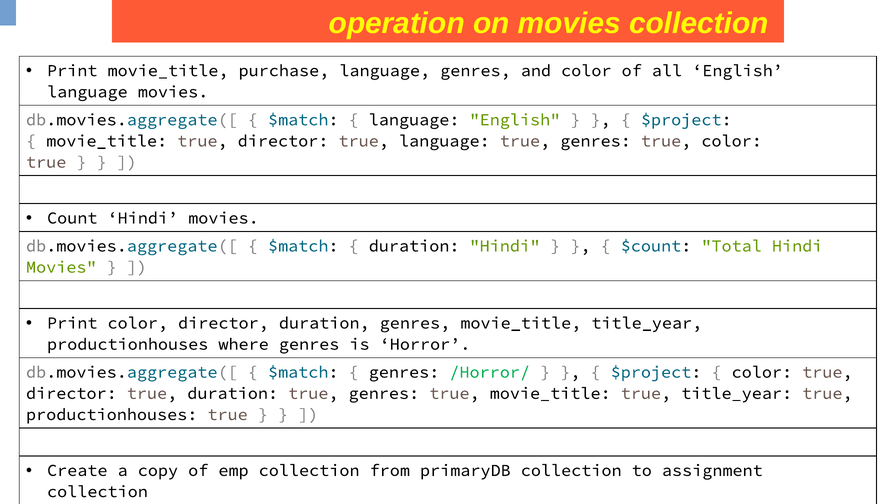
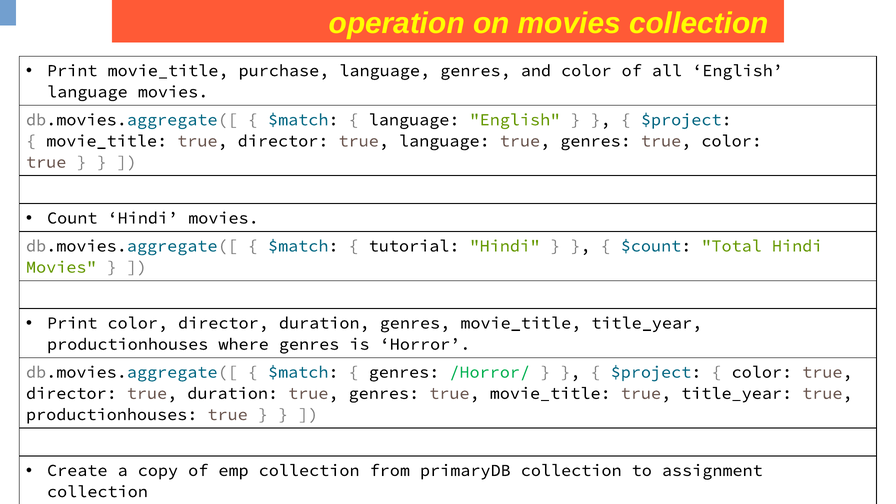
duration: duration -> tutorial (414, 246)
